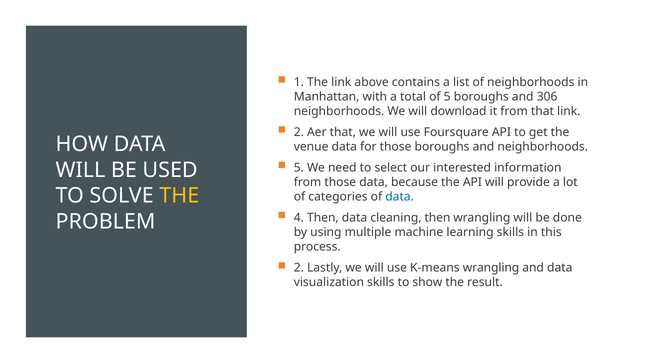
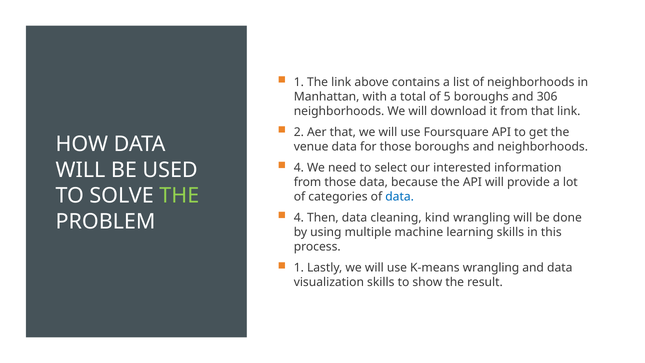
5: 5 -> 4 (299, 168)
THE colour: yellow -> light green (179, 196)
cleaning then: then -> kind (437, 218)
2: 2 -> 1 (299, 268)
